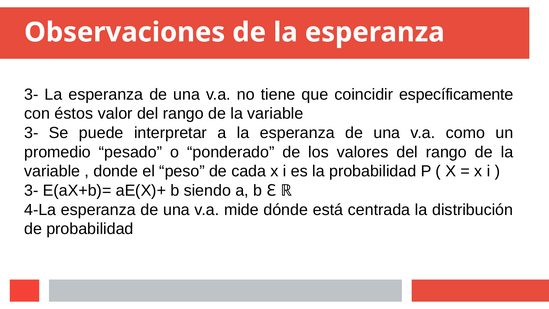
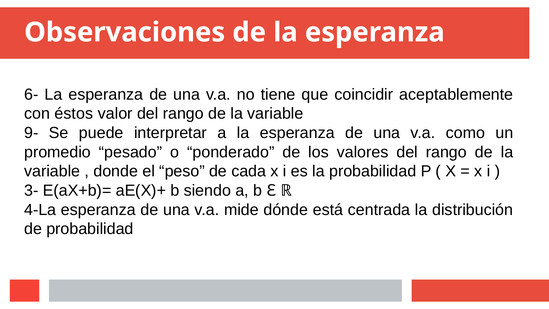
3-: 3- -> 6- (31, 94)
específicamente: específicamente -> aceptablemente (456, 94)
3-: 3- -> 9- (31, 133)
